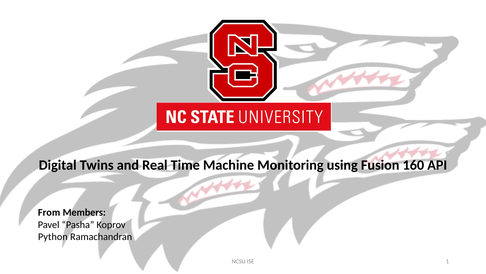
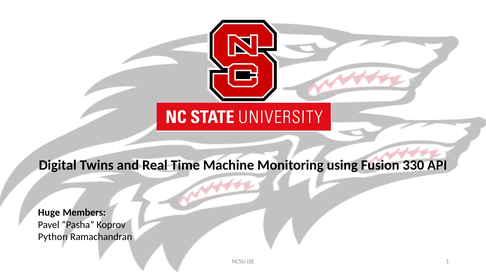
160: 160 -> 330 (413, 165)
From: From -> Huge (49, 212)
